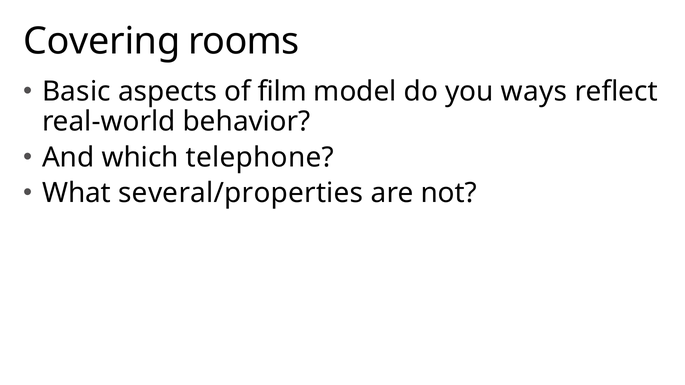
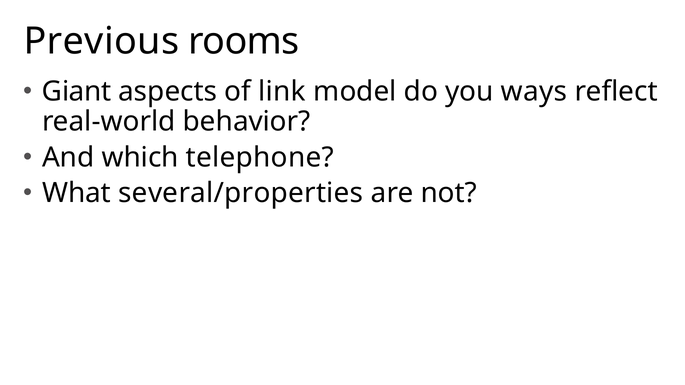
Covering: Covering -> Previous (101, 42)
Basic: Basic -> Giant (77, 91)
film: film -> link (282, 91)
